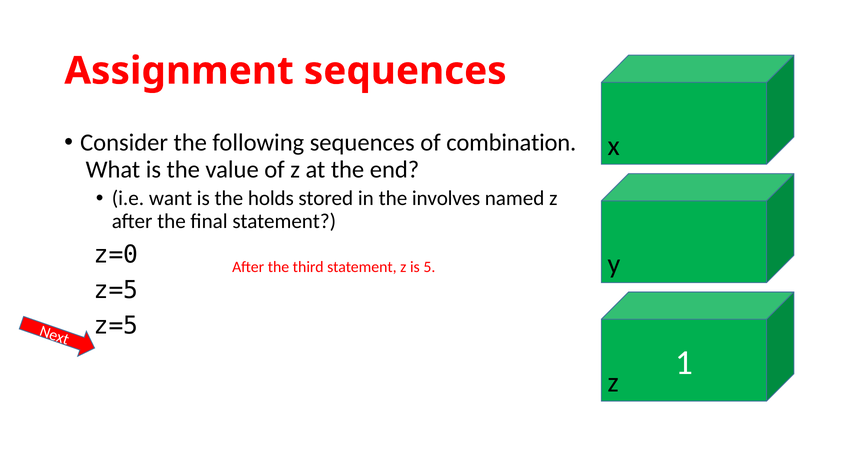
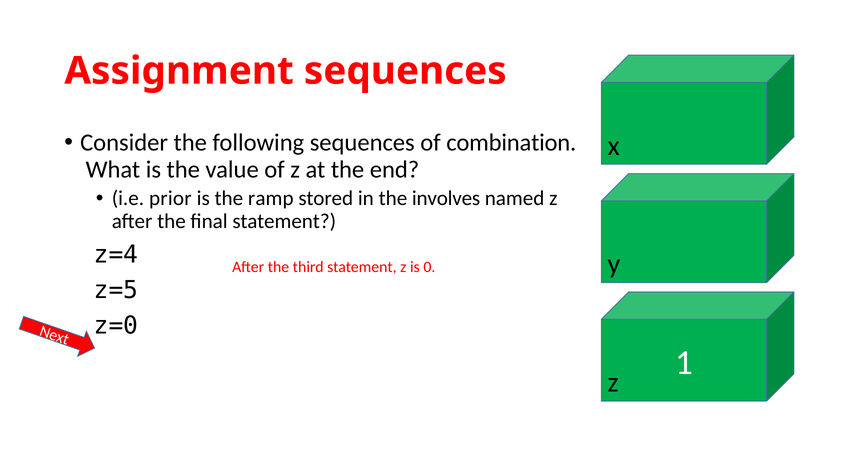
want: want -> prior (170, 198)
holds: holds -> ramp (271, 198)
z=0: z=0 -> z=4 (116, 255)
5: 5 -> 0 (429, 267)
z=5: z=5 -> z=0 (116, 325)
